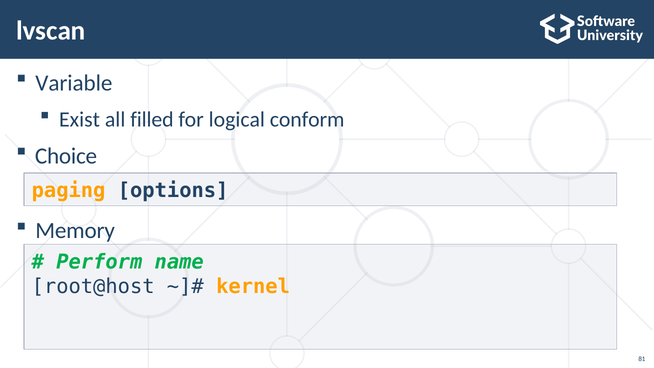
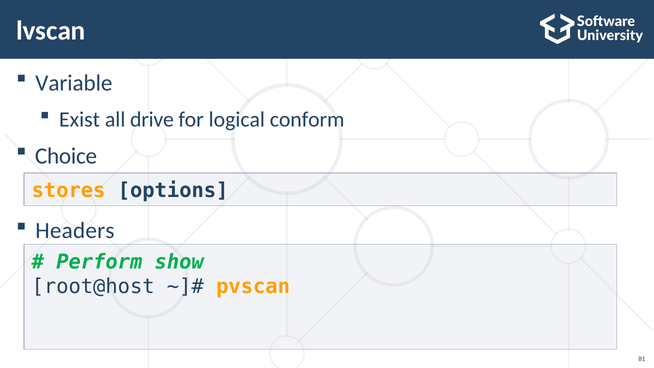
filled: filled -> drive (152, 119)
paging: paging -> stores (69, 190)
Memory: Memory -> Headers (75, 231)
name: name -> show (179, 262)
kernel: kernel -> pvscan (253, 286)
